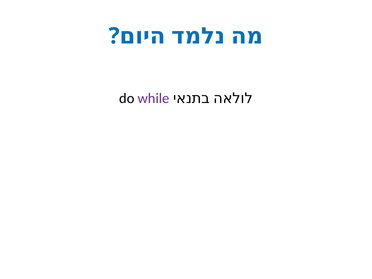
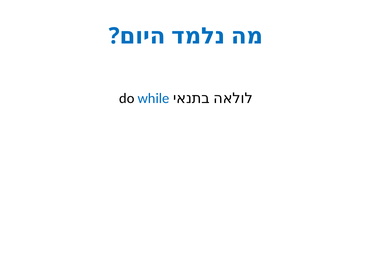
while colour: purple -> blue (154, 98)
